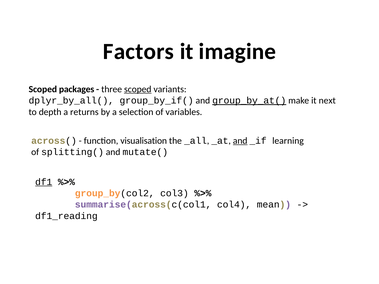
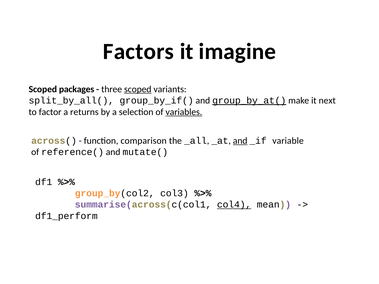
dplyr_by_all(: dplyr_by_all( -> split_by_all( (71, 101)
depth: depth -> factor (50, 112)
variables underline: none -> present (184, 112)
visualisation: visualisation -> comparison (144, 141)
learning: learning -> variable (288, 141)
splitting(: splitting( -> reference( (72, 152)
df1 underline: present -> none (44, 182)
col4 underline: none -> present (234, 205)
df1_reading: df1_reading -> df1_perform (66, 216)
